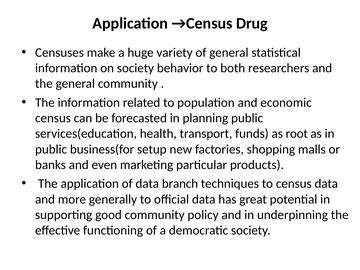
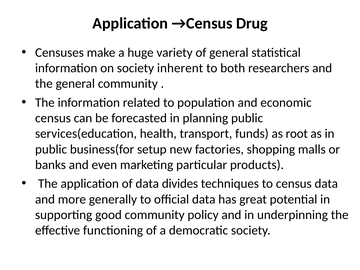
behavior: behavior -> inherent (180, 68)
branch: branch -> divides (180, 184)
